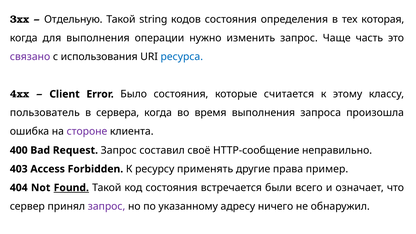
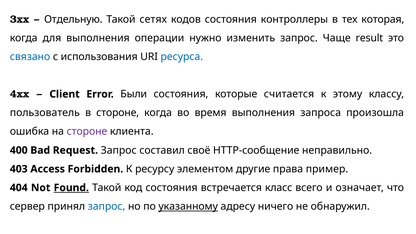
string: string -> сетях (153, 19)
определения: определения -> контроллеры (294, 19)
часть: часть -> result (369, 38)
связано colour: purple -> blue (30, 57)
Было: Было -> Были (134, 94)
в сервера: сервера -> стороне (118, 113)
применять: применять -> элементом (205, 169)
были: были -> класс (279, 188)
запрос colour: purple -> blue (107, 206)
указанному underline: none -> present (188, 206)
